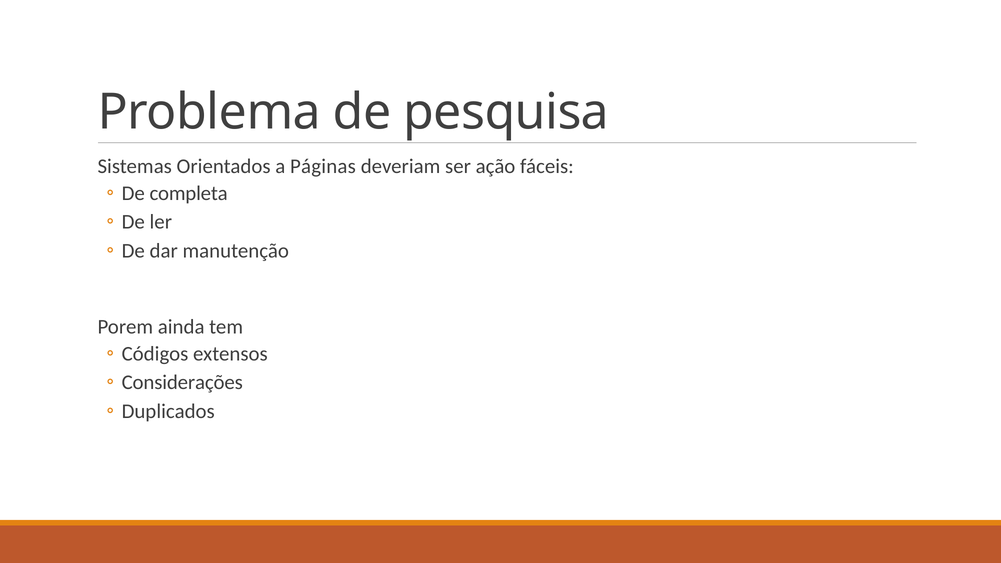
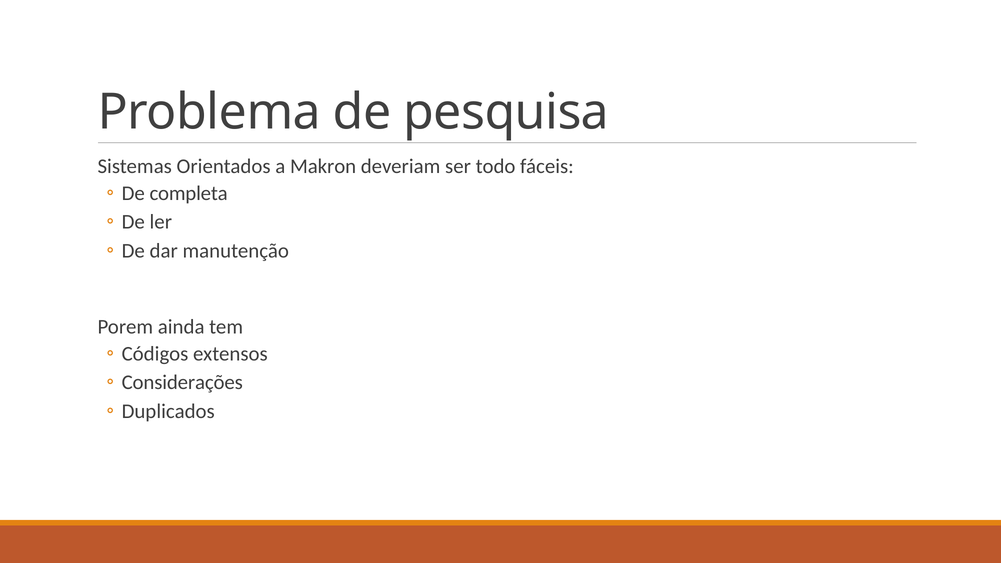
Páginas: Páginas -> Makron (323, 166)
ação: ação -> todo (496, 166)
